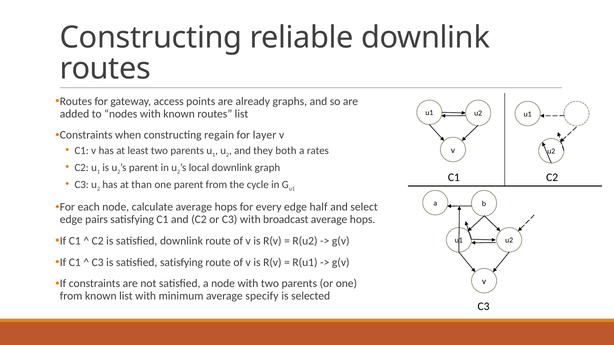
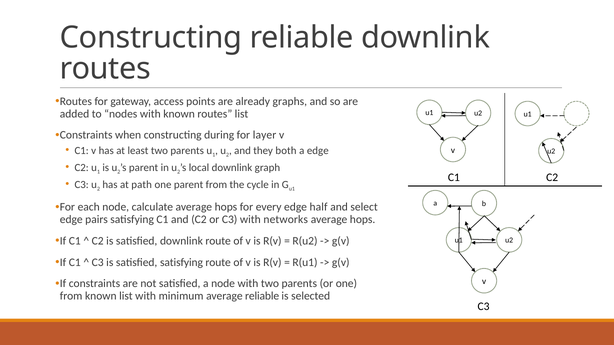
regain: regain -> during (219, 135)
a rates: rates -> edge (318, 151)
than: than -> path (142, 185)
broadcast: broadcast -> networks (286, 220)
average specify: specify -> reliable (262, 296)
